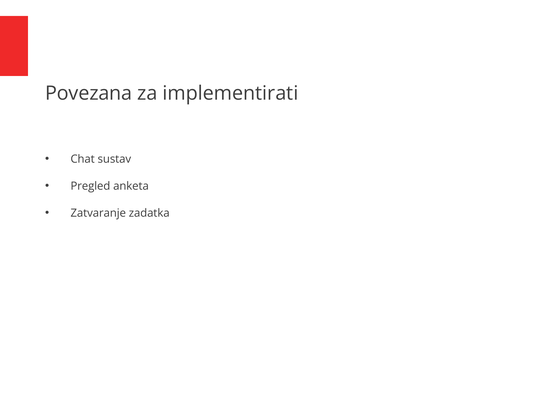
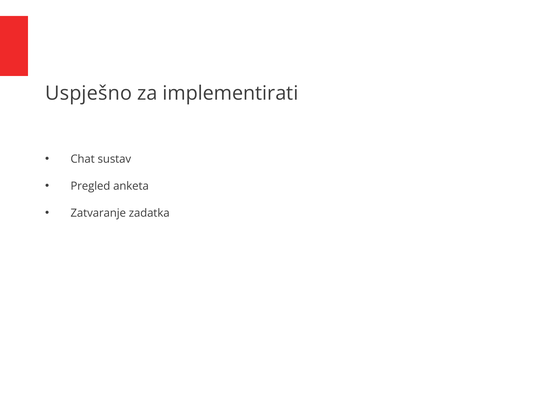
Povezana: Povezana -> Uspješno (89, 93)
